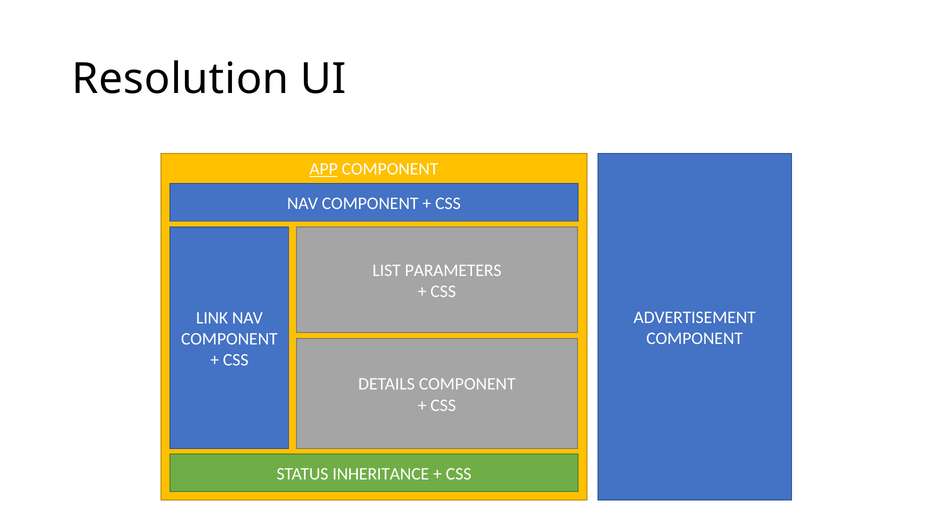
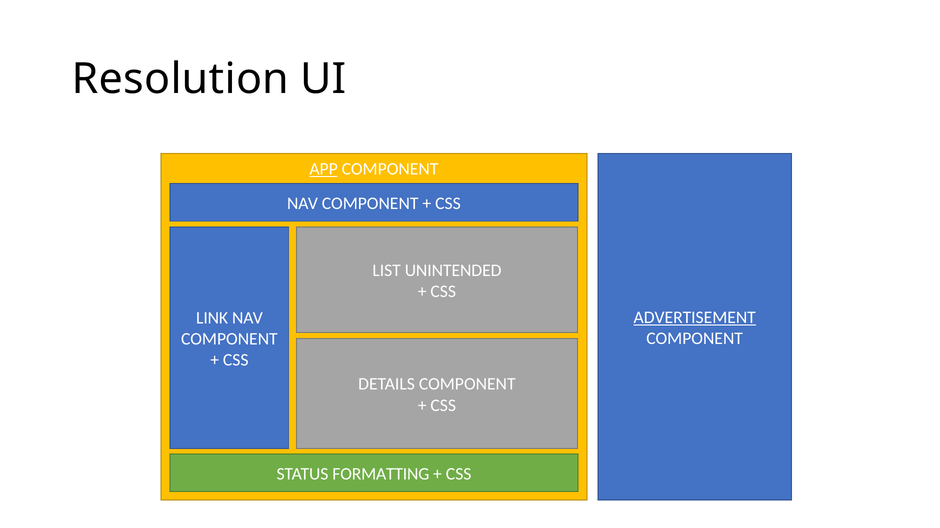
PARAMETERS: PARAMETERS -> UNINTENDED (453, 271)
ADVERTISEMENT underline: none -> present (695, 318)
INHERITANCE: INHERITANCE -> FORMATTING (381, 475)
